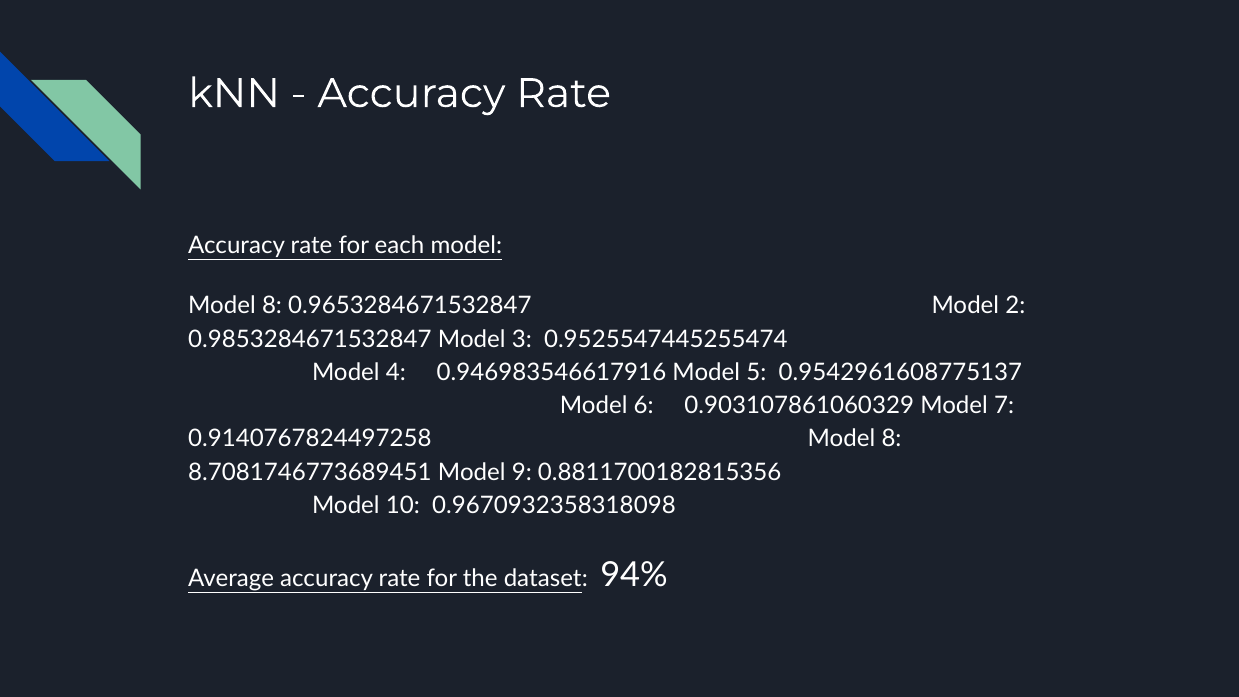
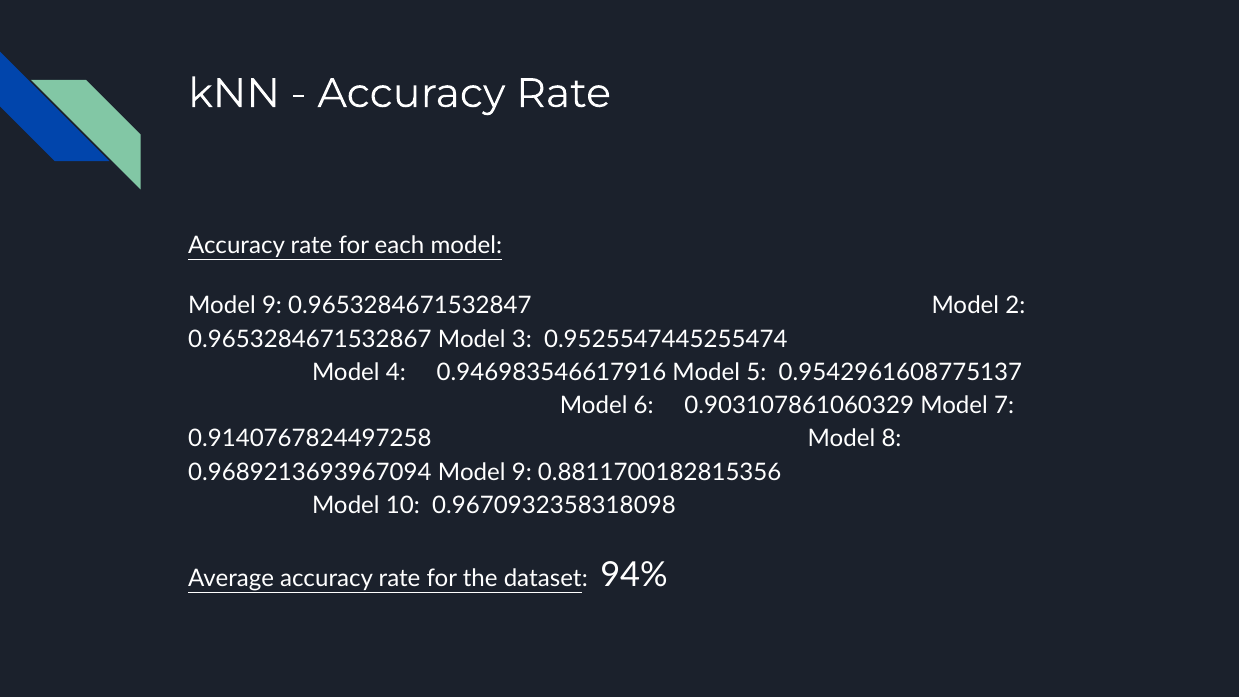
8: 8 -> 9 (272, 306)
0.9853284671532847: 0.9853284671532847 -> 0.9653284671532867 (310, 339)
8.7081746773689451: 8.7081746773689451 -> 0.9689213693967094 (310, 472)
